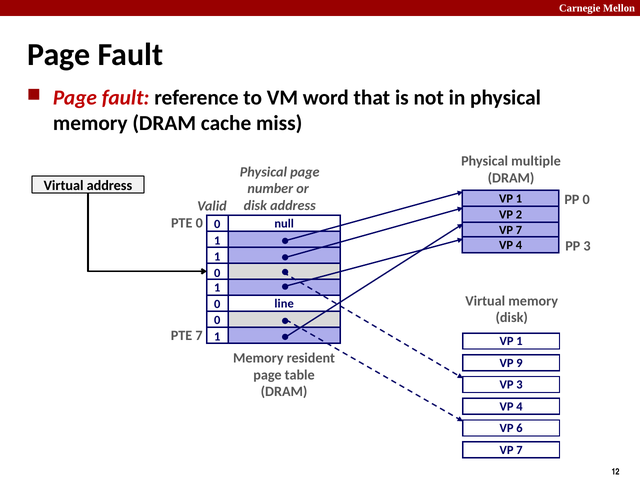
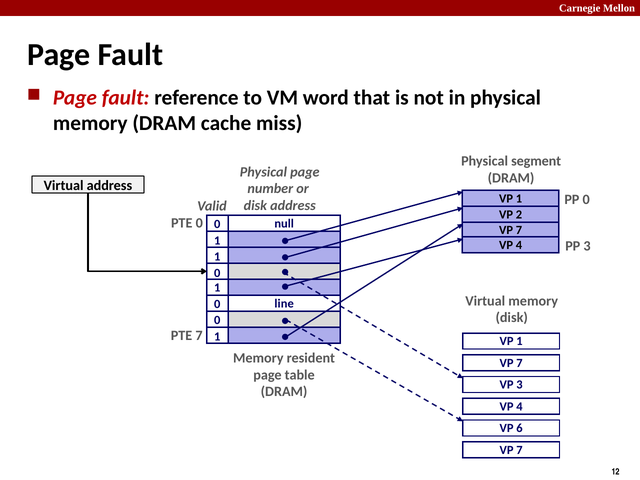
multiple: multiple -> segment (536, 161)
9: 9 -> 7 (519, 363)
